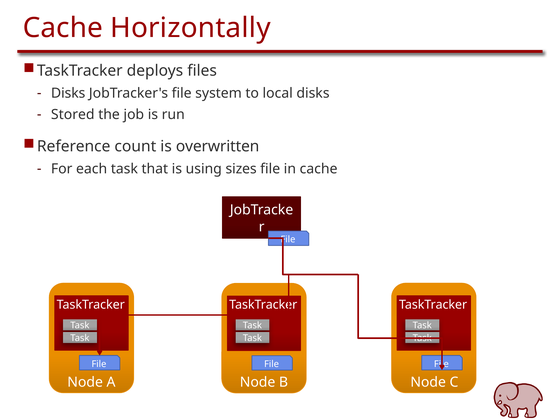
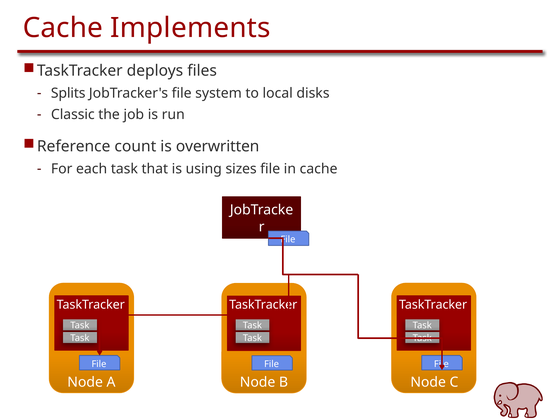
Horizontally: Horizontally -> Implements (190, 28)
Disks: Disks -> Splits (68, 93)
Stored: Stored -> Classic (73, 115)
